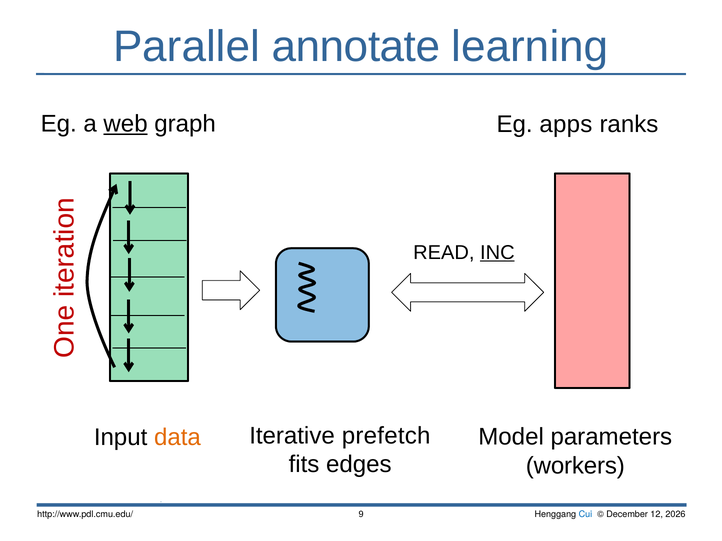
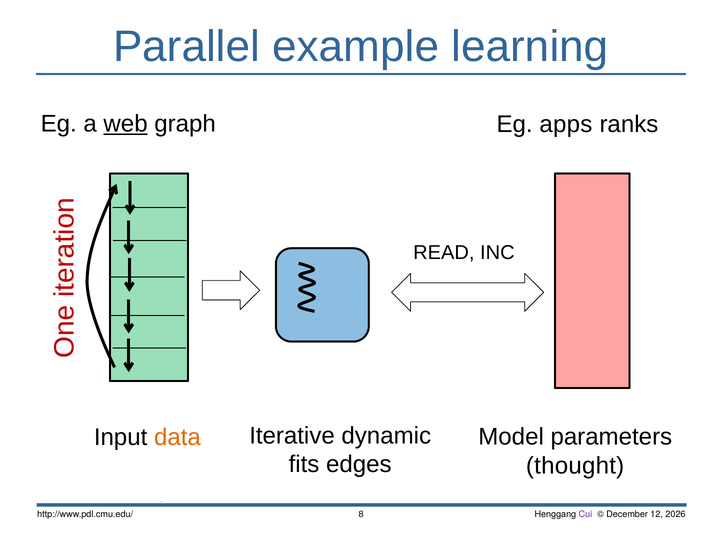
annotate: annotate -> example (356, 47)
INC underline: present -> none (497, 253)
prefetch: prefetch -> dynamic (386, 436)
workers: workers -> thought (575, 466)
9: 9 -> 8 (361, 515)
Cui colour: blue -> purple (585, 515)
